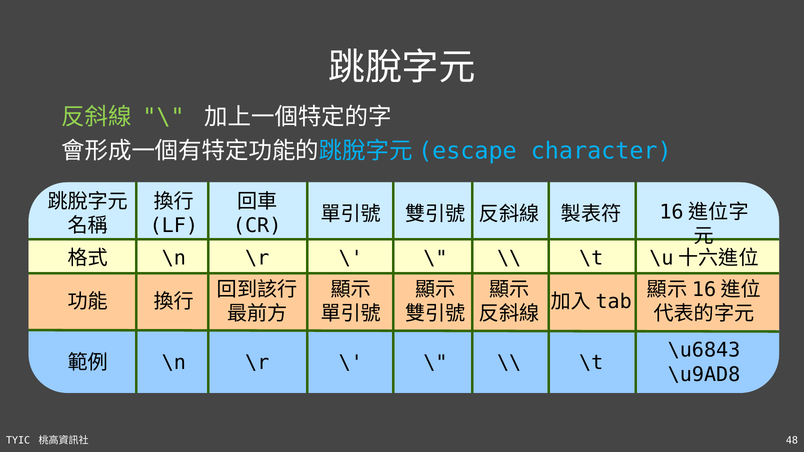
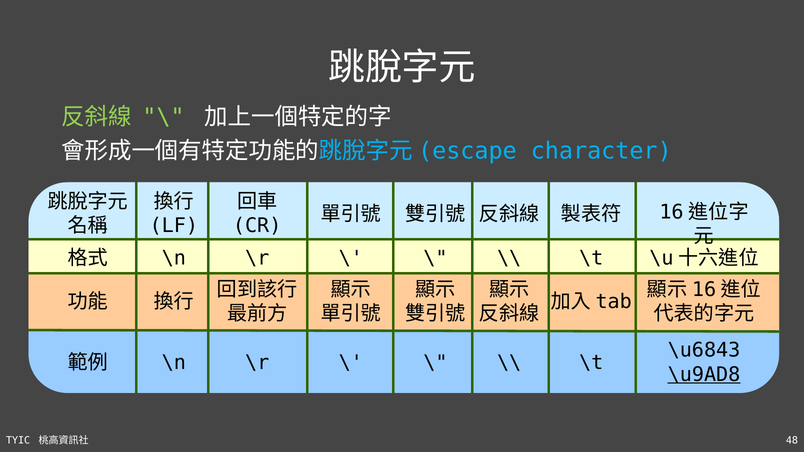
\u9AD8 underline: none -> present (704, 375)
